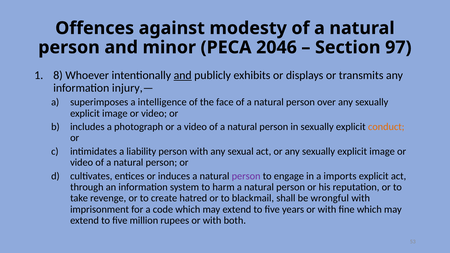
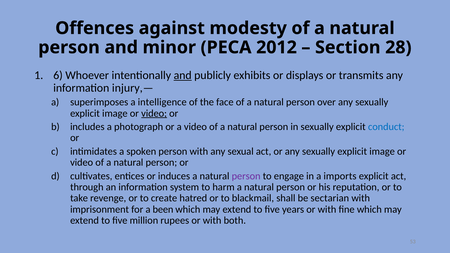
2046: 2046 -> 2012 (276, 47)
97: 97 -> 28 (398, 47)
8: 8 -> 6 (58, 75)
video underline: none -> present (154, 113)
conduct colour: orange -> blue (386, 127)
liability: liability -> spoken (141, 151)
wrongful: wrongful -> sectarian (330, 198)
code: code -> been (163, 209)
